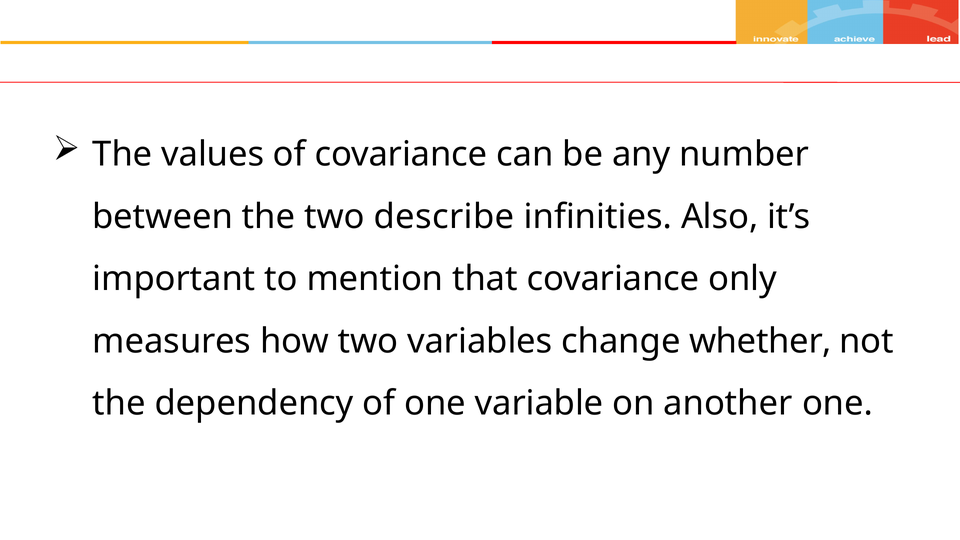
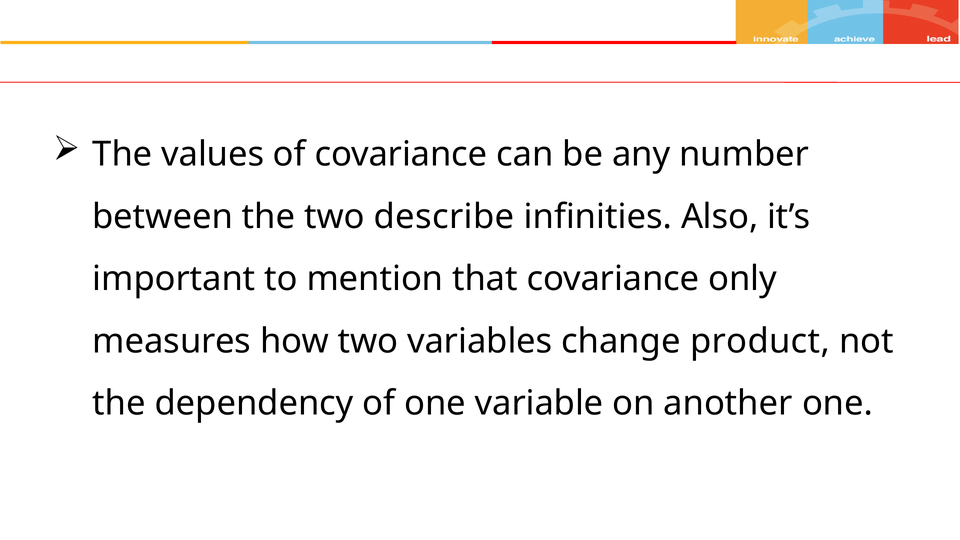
whether: whether -> product (760, 341)
